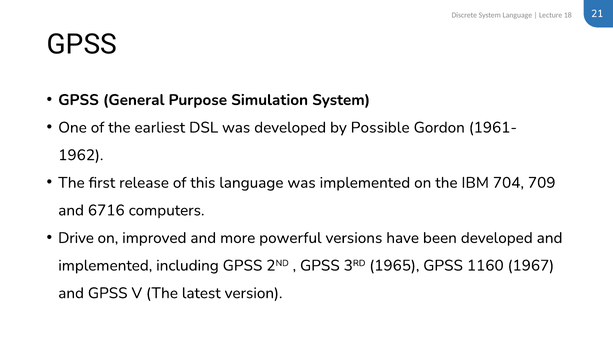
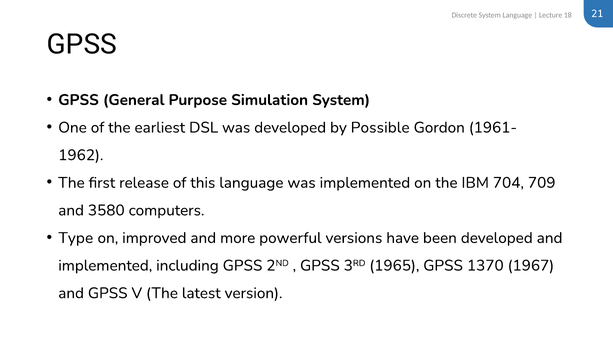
6716: 6716 -> 3580 (106, 210)
Drive: Drive -> Type (76, 238)
1160: 1160 -> 1370 (485, 265)
